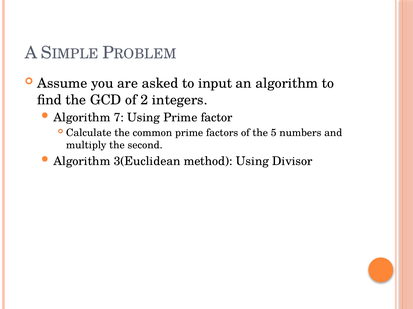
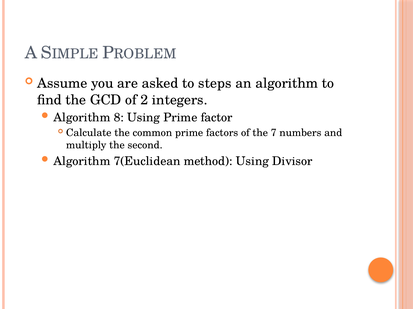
input: input -> steps (215, 84)
7: 7 -> 8 (119, 118)
5: 5 -> 7 (274, 133)
3(Euclidean: 3(Euclidean -> 7(Euclidean (147, 162)
